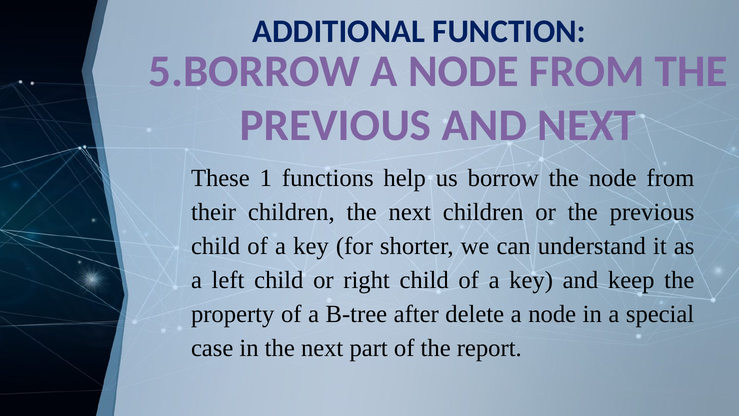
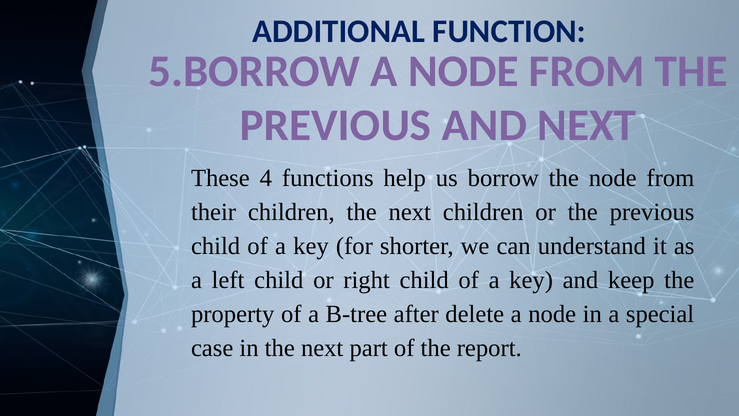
1: 1 -> 4 (266, 178)
